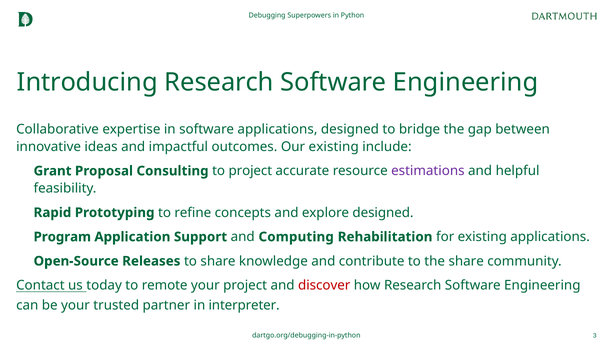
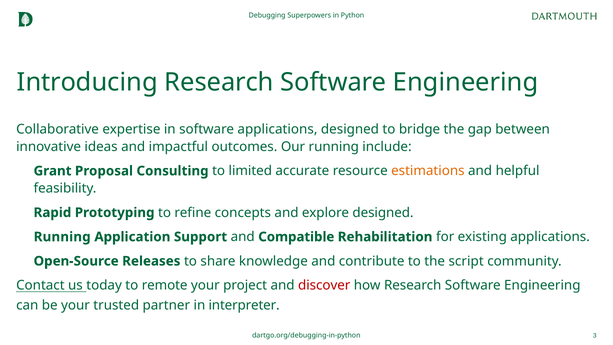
Our existing: existing -> running (334, 147)
to project: project -> limited (250, 171)
estimations colour: purple -> orange (428, 171)
Program: Program -> Running (62, 237)
Computing: Computing -> Compatible (296, 237)
the share: share -> script (466, 261)
